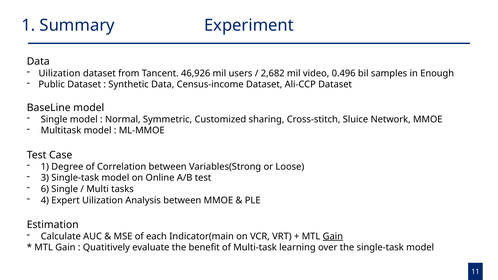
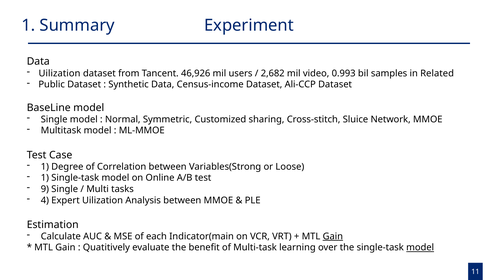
0.496: 0.496 -> 0.993 (344, 73)
Enough: Enough -> Related (437, 73)
3: 3 -> 1 (45, 178)
6: 6 -> 9 (45, 189)
model underline: none -> present (420, 248)
